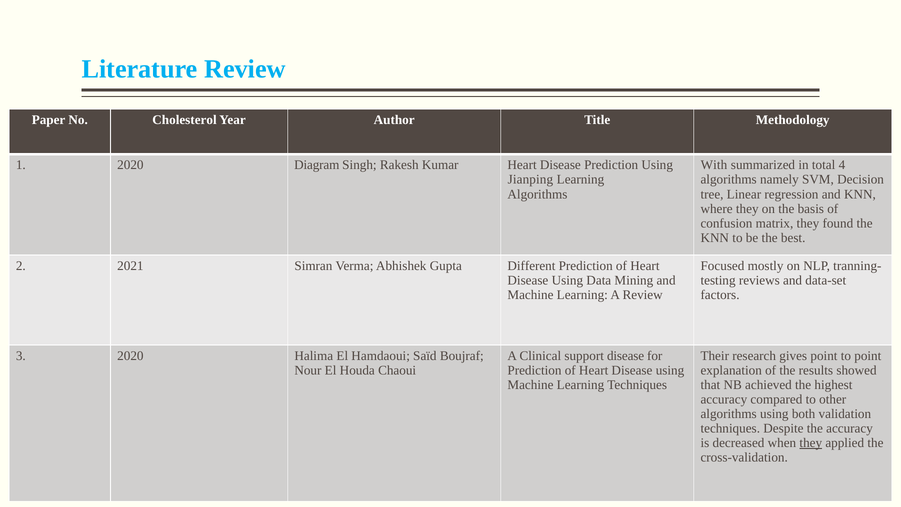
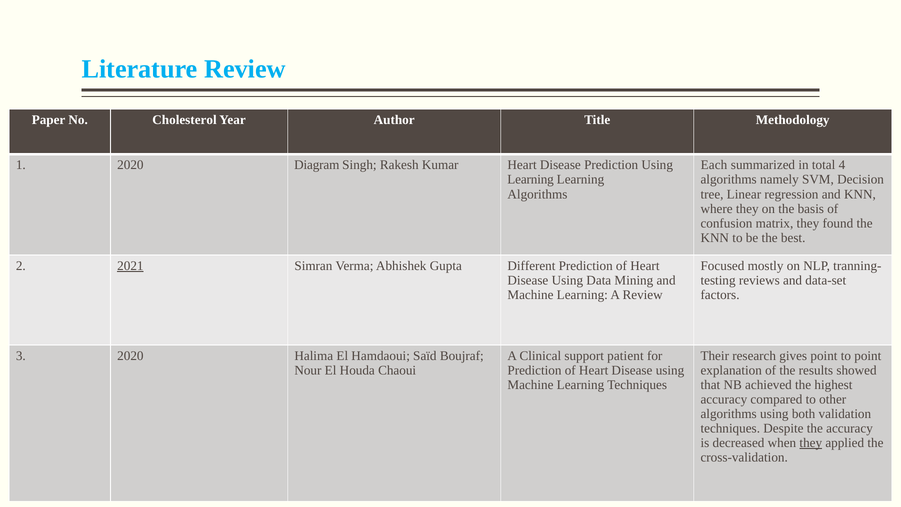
With: With -> Each (714, 165)
Jianping: Jianping -> Learning (531, 180)
2021 underline: none -> present (130, 266)
support disease: disease -> patient (625, 356)
